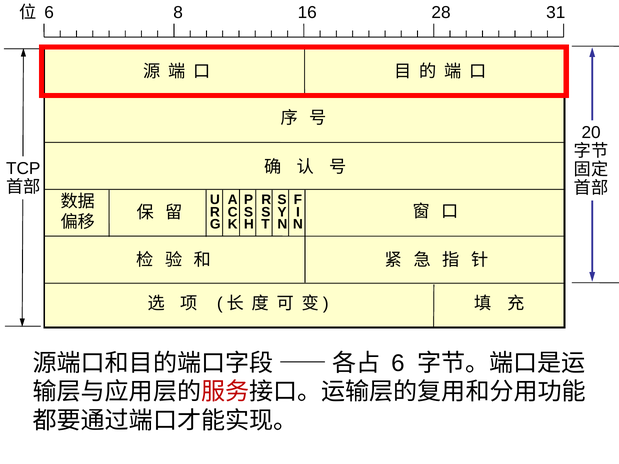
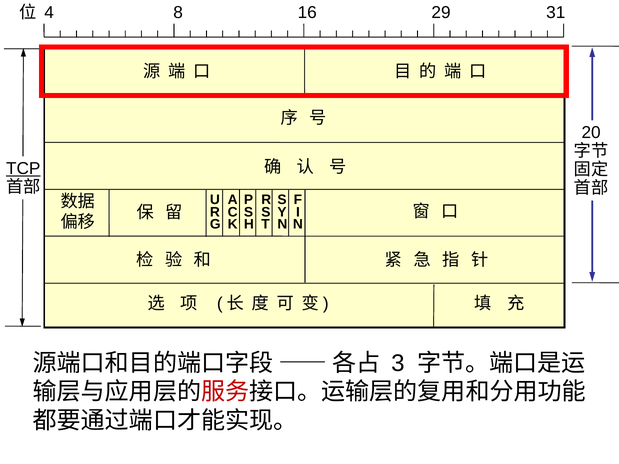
6: 6 -> 4 (49, 13)
28: 28 -> 29 (441, 13)
TCP underline: none -> present (23, 169)
6: 6 -> 3 (398, 363)
